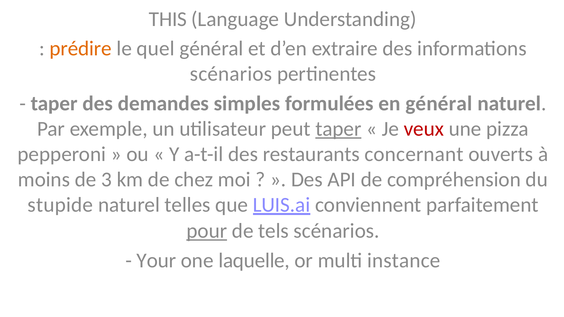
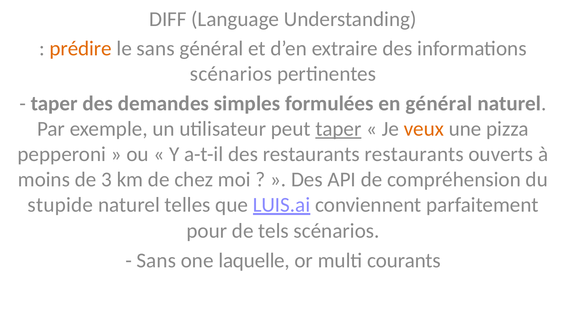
THIS: THIS -> DIFF (168, 19)
le quel: quel -> sans (156, 49)
veux colour: red -> orange (424, 129)
restaurants concernant: concernant -> restaurants (414, 154)
pour underline: present -> none (207, 231)
Your: Your -> Sans (156, 261)
instance: instance -> courants (404, 261)
